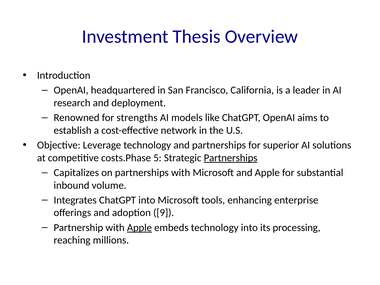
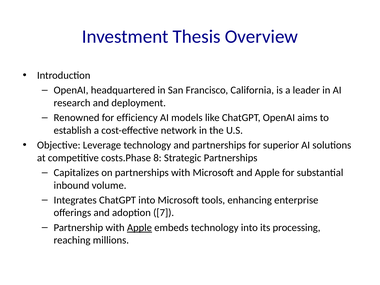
strengths: strengths -> efficiency (137, 118)
5: 5 -> 8 (157, 158)
Partnerships underline: present -> none (231, 158)
9: 9 -> 7 (164, 213)
